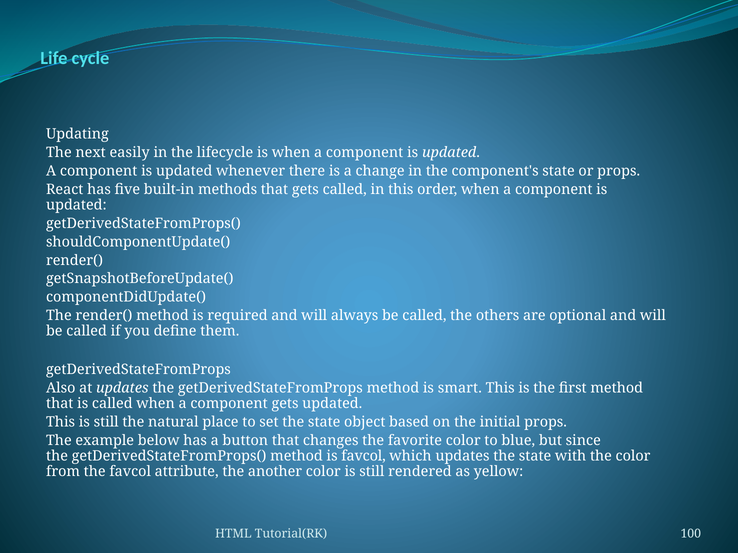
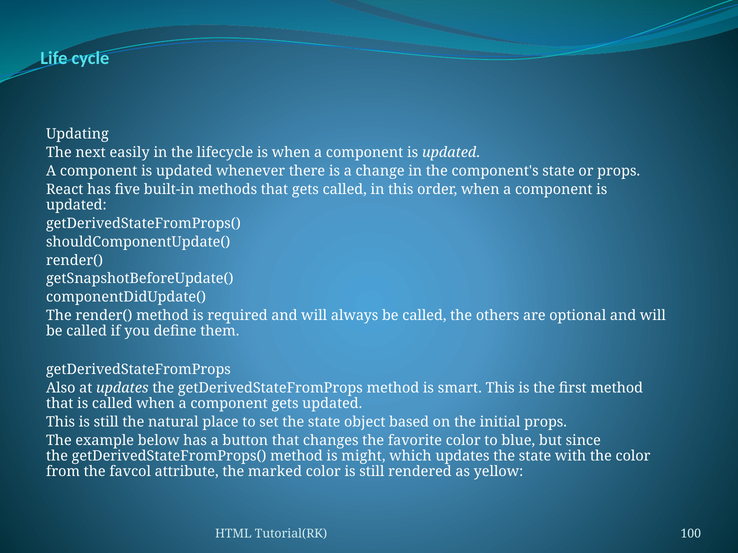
is favcol: favcol -> might (363, 456)
another: another -> marked (275, 472)
